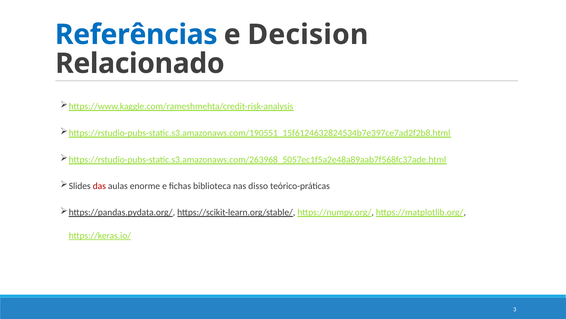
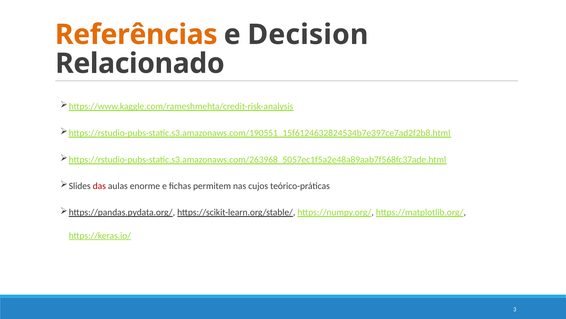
Referências colour: blue -> orange (136, 35)
biblioteca: biblioteca -> permitem (212, 186)
disso: disso -> cujos (258, 186)
